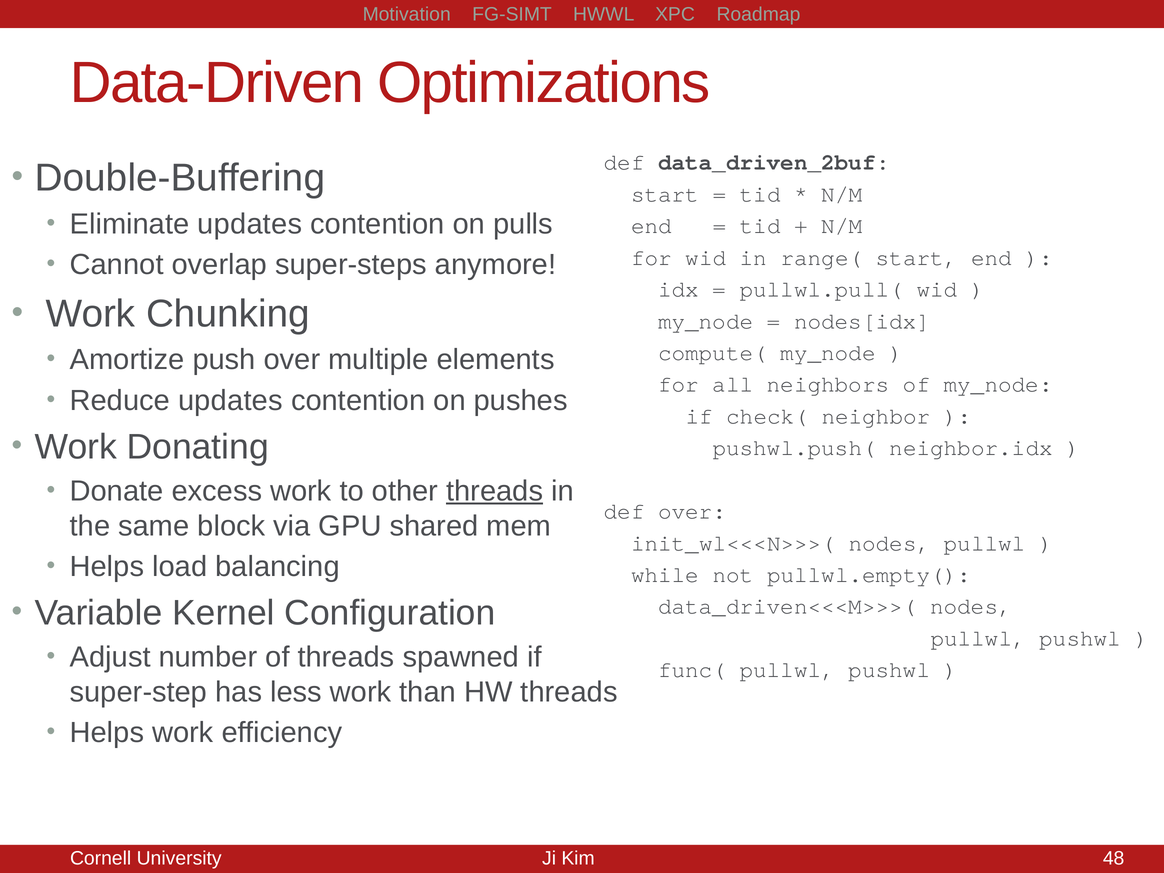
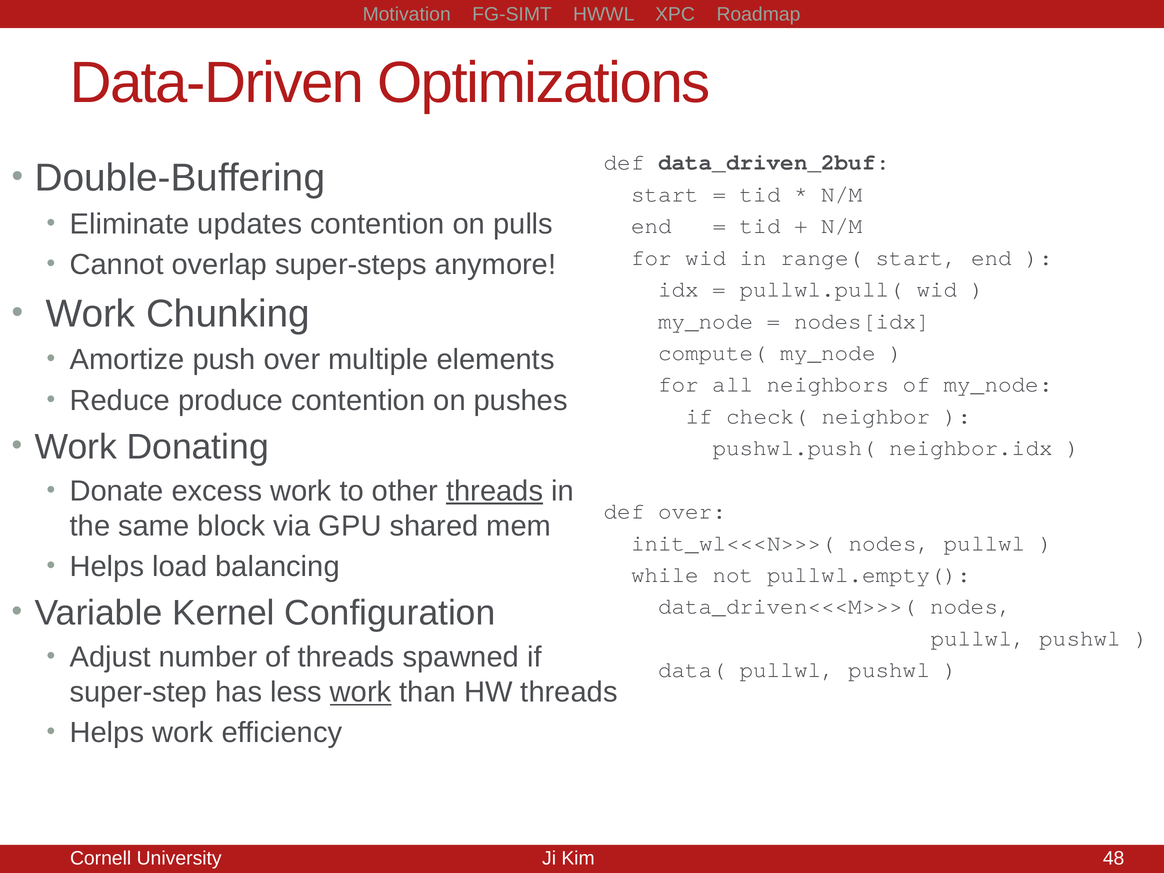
Reduce updates: updates -> produce (231, 401)
func(: func( -> data( (692, 670)
work underline: none -> present (361, 692)
